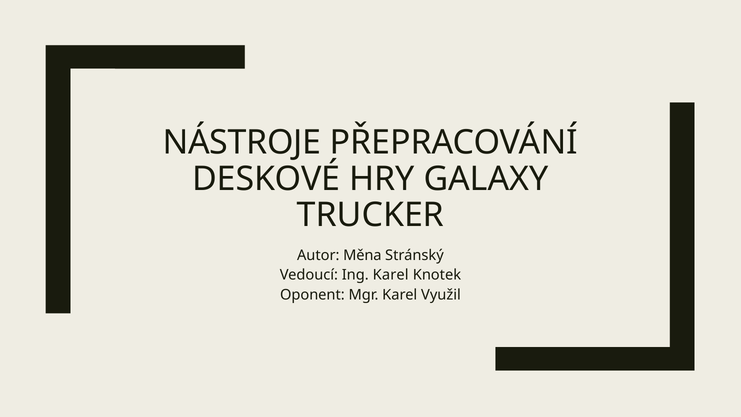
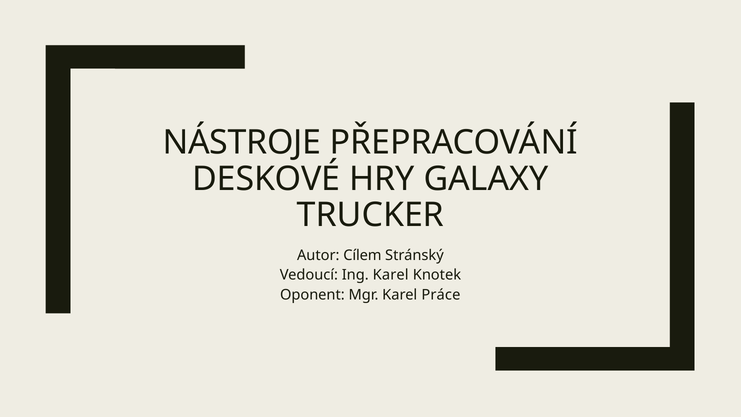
Měna: Měna -> Cílem (362, 255)
Využil: Využil -> Práce (441, 295)
